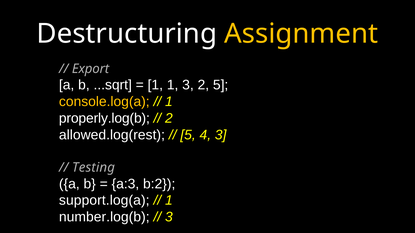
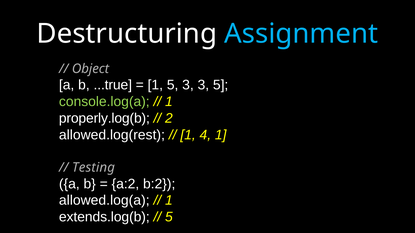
Assignment colour: yellow -> light blue (301, 34)
Export: Export -> Object (90, 69)
...sqrt: ...sqrt -> ...true (113, 85)
1 1: 1 -> 5 (173, 85)
3 2: 2 -> 3 (203, 85)
console.log(a colour: yellow -> light green (104, 102)
5: 5 -> 1 (188, 135)
4 3: 3 -> 1 (221, 135)
a:3: a:3 -> a:2 (125, 184)
support.log(a: support.log(a -> allowed.log(a (104, 201)
number.log(b: number.log(b -> extends.log(b (104, 217)
3: 3 -> 5 (169, 217)
